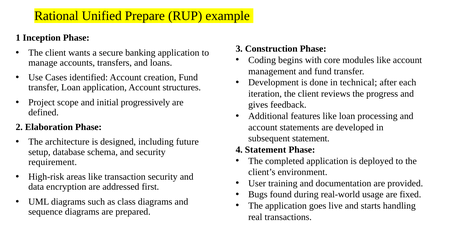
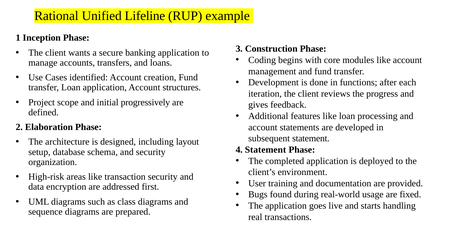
Prepare: Prepare -> Lifeline (145, 16)
technical: technical -> functions (359, 83)
future: future -> layout (187, 142)
requirement: requirement -> organization (53, 162)
